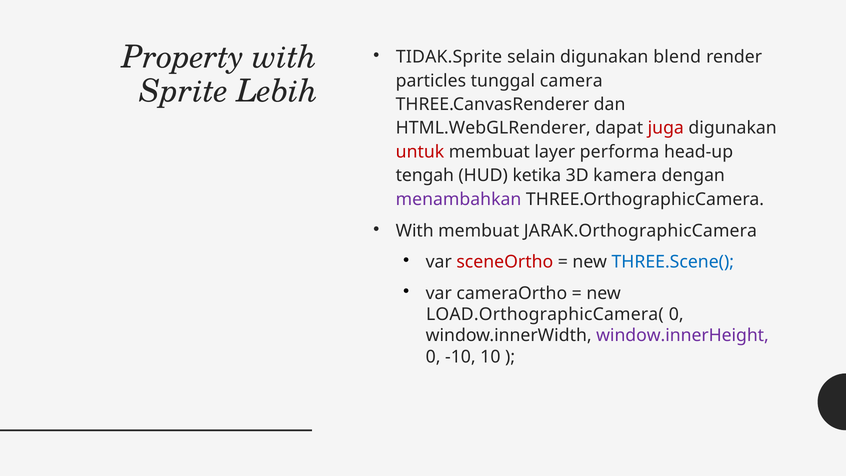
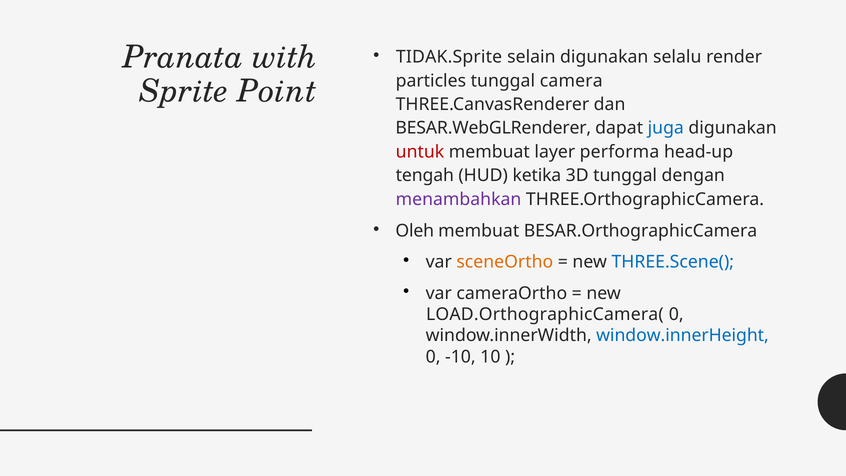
Property: Property -> Pranata (183, 57)
blend: blend -> selalu (677, 57)
Lebih: Lebih -> Point (277, 91)
HTML.WebGLRenderer: HTML.WebGLRenderer -> BESAR.WebGLRenderer (493, 128)
juga colour: red -> blue (666, 128)
3D kamera: kamera -> tunggal (625, 175)
With: With -> Oleh (415, 231)
JARAK.OrthographicCamera: JARAK.OrthographicCamera -> BESAR.OrthographicCamera (640, 231)
sceneOrtho colour: red -> orange (505, 262)
window.innerHeight colour: purple -> blue (682, 336)
